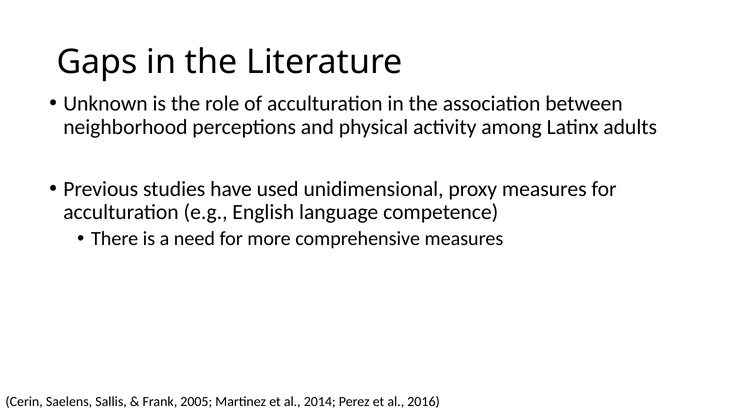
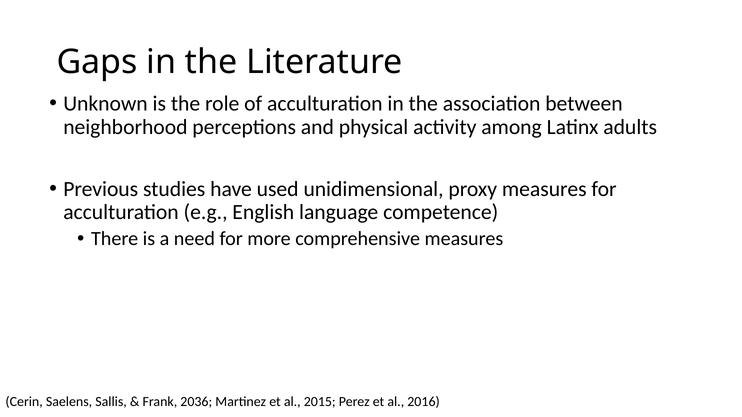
2005: 2005 -> 2036 (196, 402)
2014: 2014 -> 2015 (320, 402)
